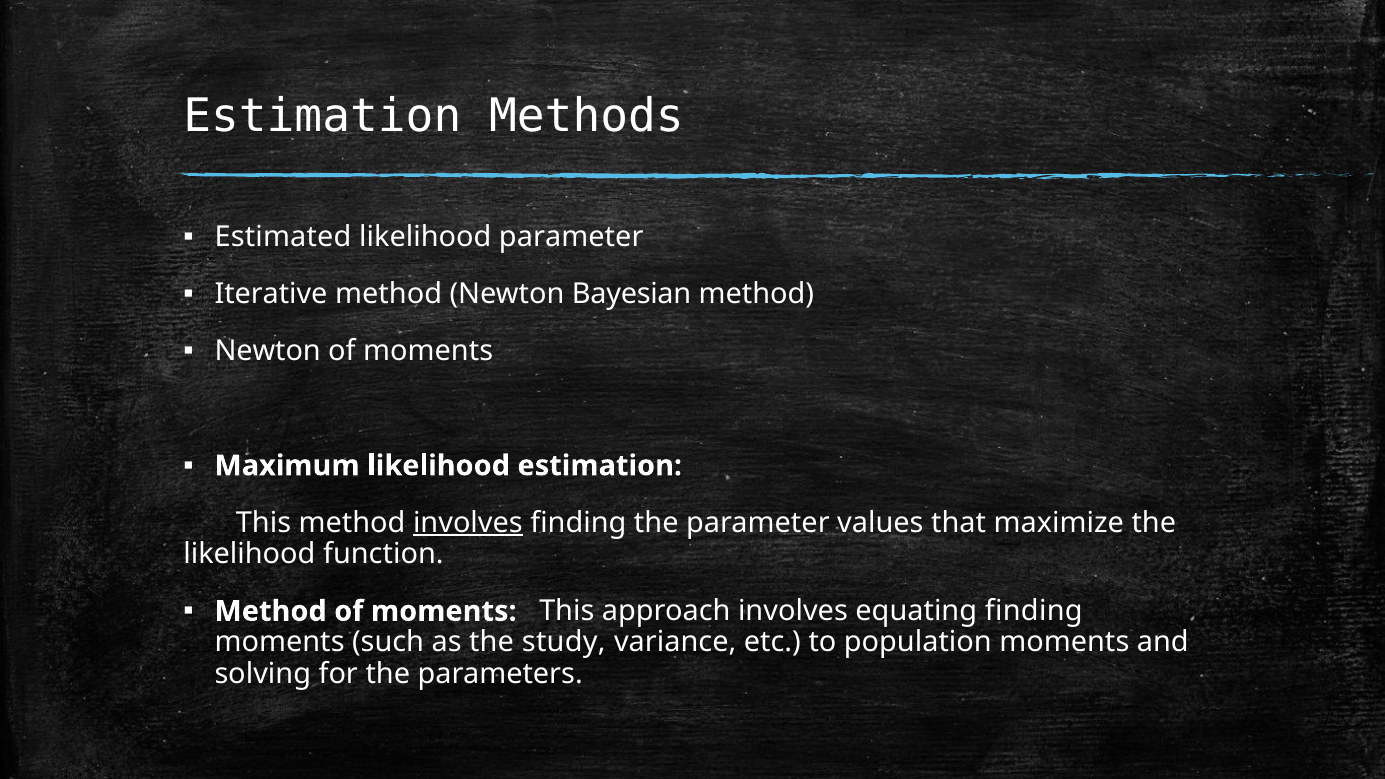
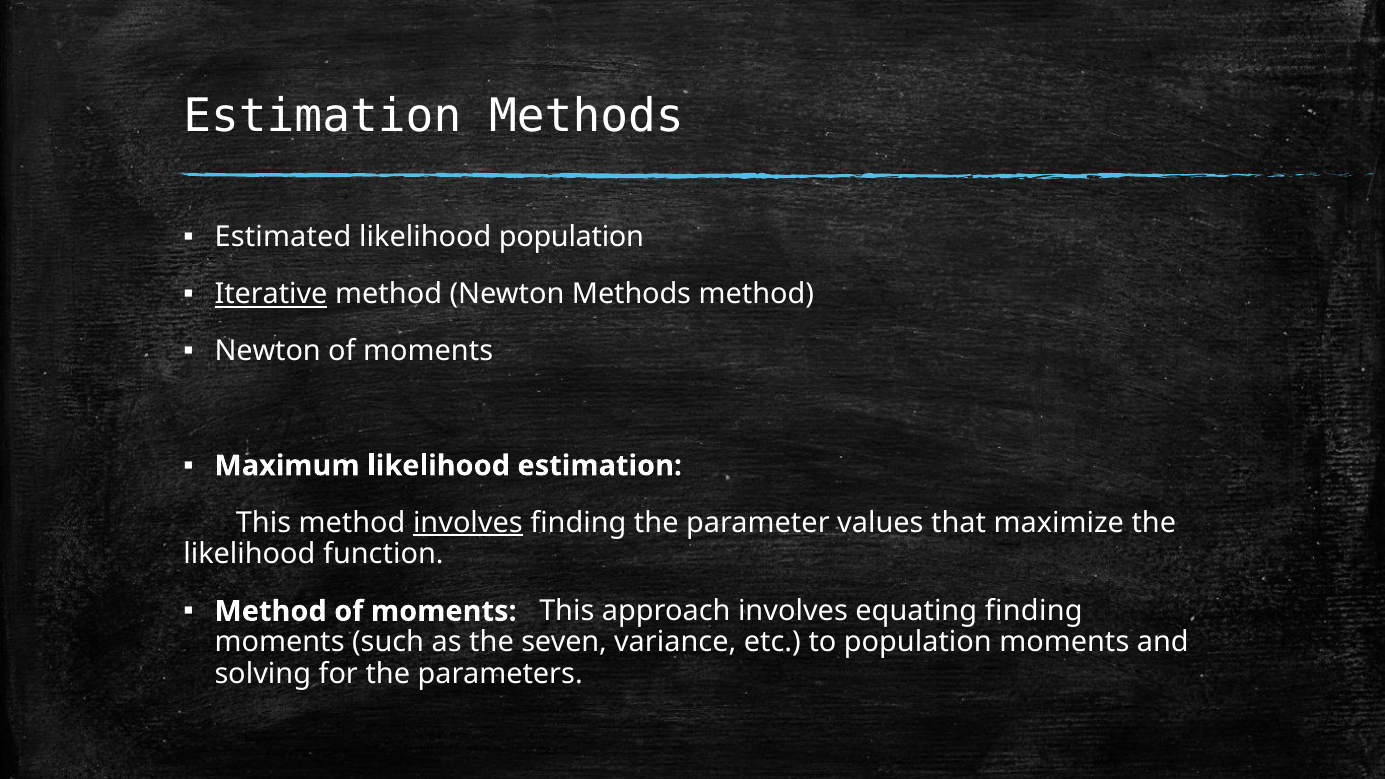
likelihood parameter: parameter -> population (571, 237)
Iterative underline: none -> present (271, 294)
Newton Bayesian: Bayesian -> Methods (632, 294)
study: study -> seven (564, 643)
